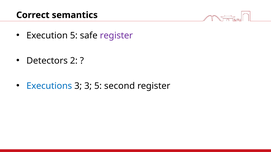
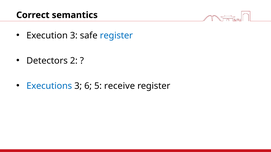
Execution 5: 5 -> 3 (74, 36)
register colour: purple -> blue (116, 36)
3 3: 3 -> 6 (88, 86)
second: second -> receive (120, 86)
